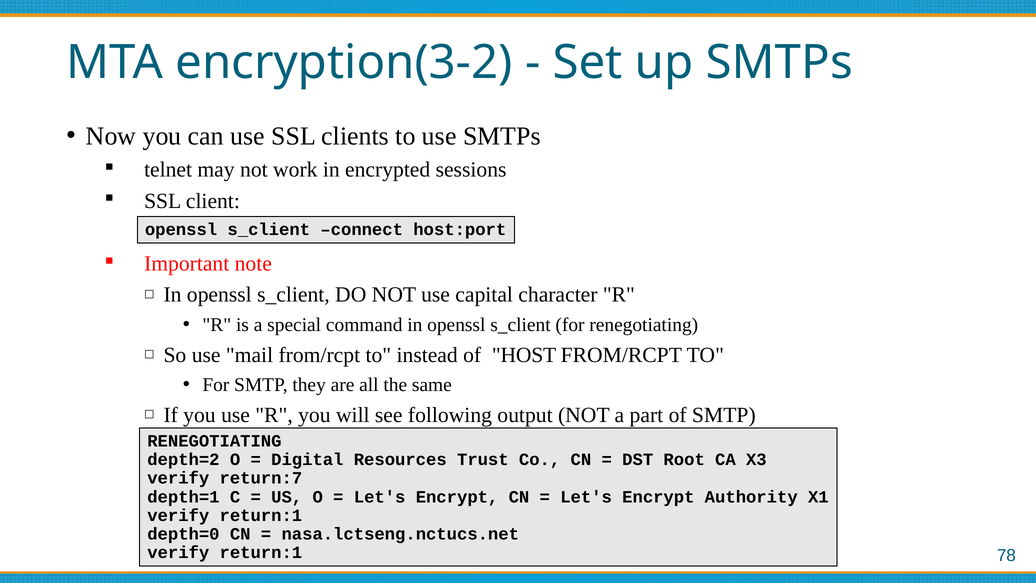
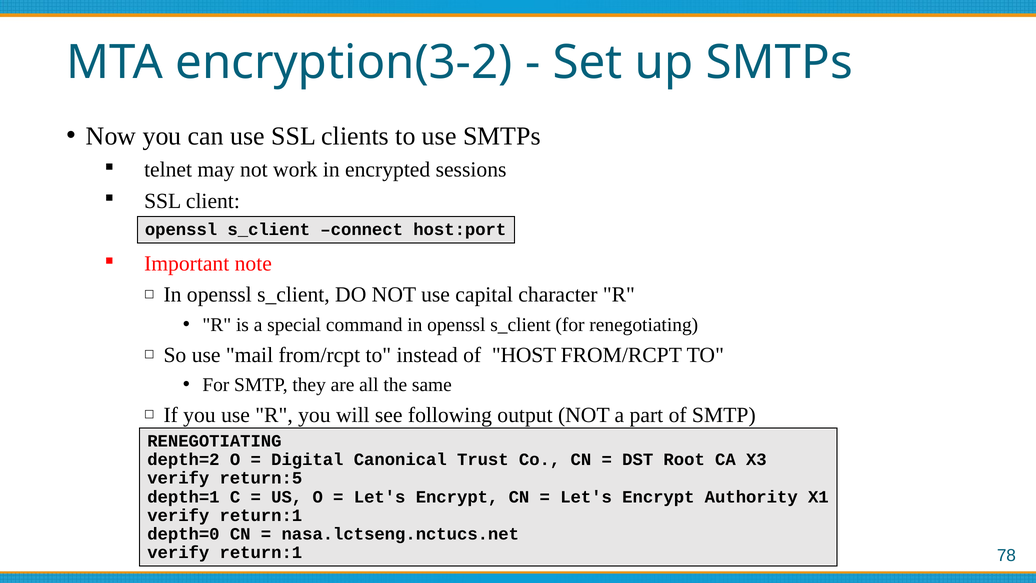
Resources: Resources -> Canonical (400, 459)
return:7: return:7 -> return:5 (261, 478)
